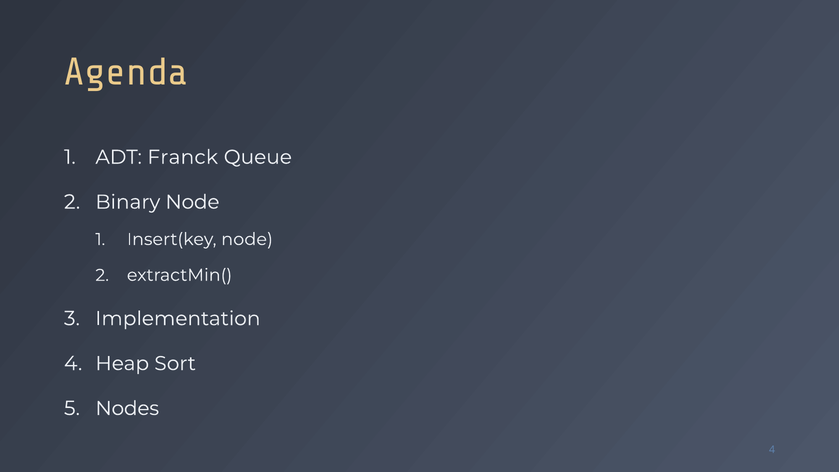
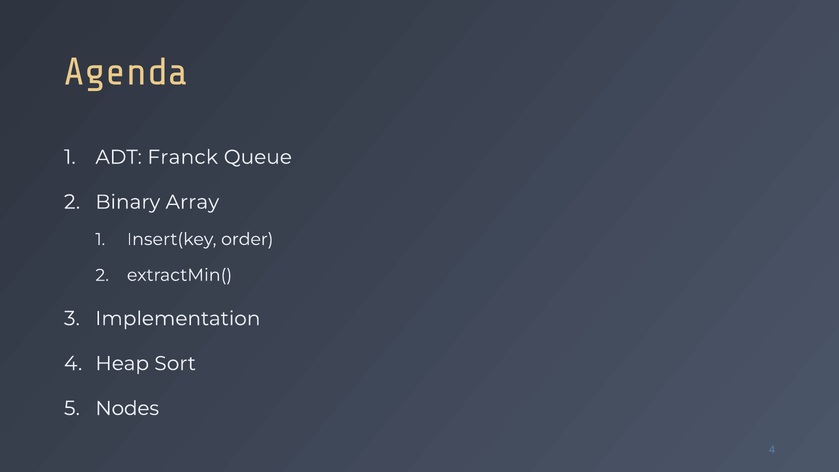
Binary Node: Node -> Array (192, 202)
Insert(key node: node -> order (247, 239)
